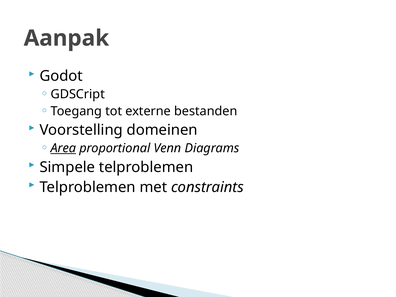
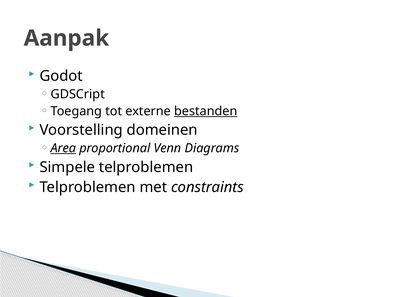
bestanden underline: none -> present (206, 111)
